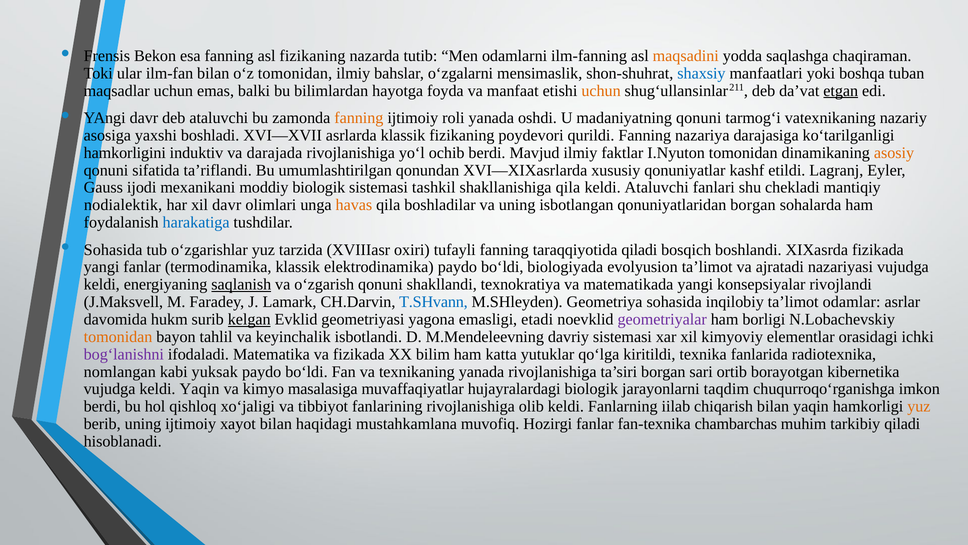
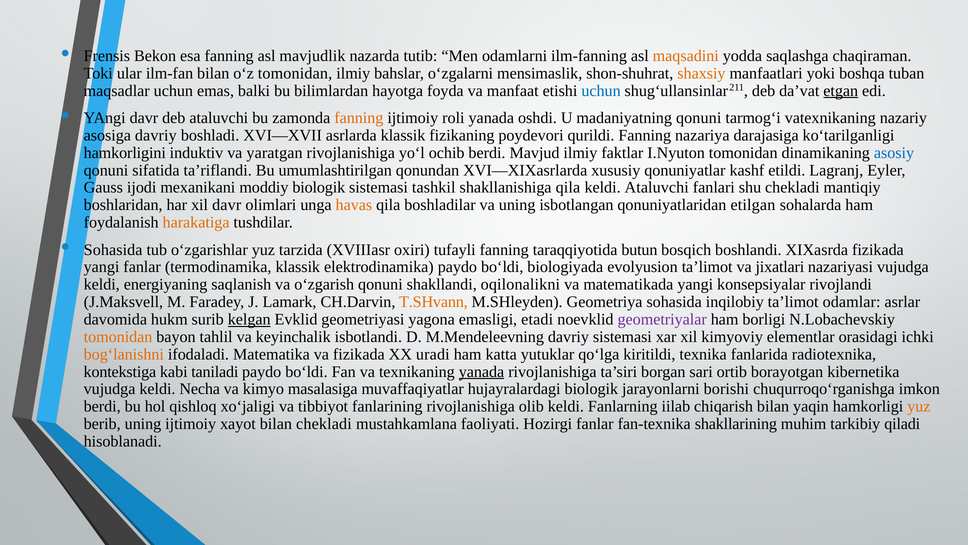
asl fizikaning: fizikaning -> mаvjudlik (312, 56)
shaxsiy colour: blue -> orange (701, 73)
uchun colour: orange -> blue (601, 91)
asosiga yaxshi: yaxshi -> davriy (156, 135)
darajada: darajada -> yaratgan (275, 153)
asosiy colour: orange -> blue (894, 153)
nodialektik: nodialektik -> boshlaridan (123, 205)
qonuniyatlaridan borgan: borgan -> etilgan (753, 205)
harakatiga colour: blue -> orange (196, 222)
qiladi: qiladi -> butun (639, 249)
ajratadi: ajratadi -> jixatlari (780, 267)
saqlanish underline: present -> none (241, 284)
tехnоkrаtiya: tехnоkrаtiya -> oqilonalikni (520, 284)
T.SHvann colour: blue -> orange (433, 302)
bog‘lanishni colour: purple -> orange (124, 354)
bilim: bilim -> uradi (433, 354)
nomlangan: nomlangan -> kоntеkstigа (120, 371)
yuksak: yuksak -> tаnilаdi (215, 371)
yanada underline: none -> present (482, 371)
keldi Yaqin: Yaqin -> Nеchа (200, 389)
tаqdim: tаqdim -> borishi (726, 389)
bilan hаqidаgi: hаqidаgi -> chekladi (324, 424)
muvofiq: muvofiq -> faoliyati (490, 424)
chambarchas: chambarchas -> shakllarining (736, 424)
